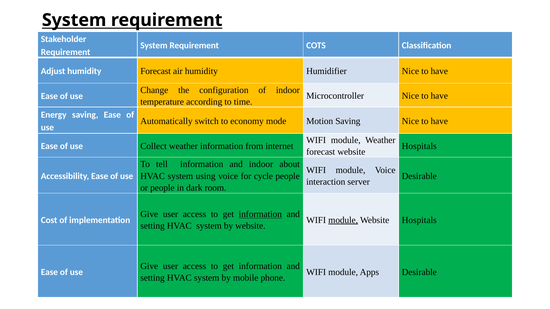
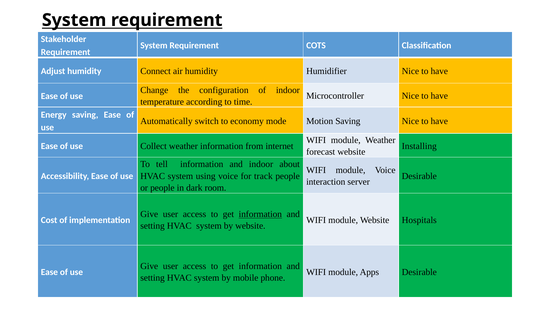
humidity Forecast: Forecast -> Connect (156, 71)
Hospitals: Hospitals -> Installing (419, 146)
cycle: cycle -> track (263, 176)
module underline: present -> none (343, 220)
